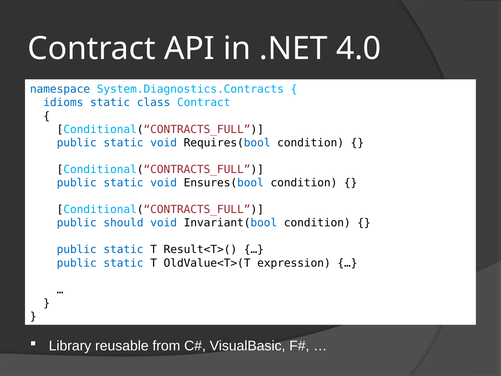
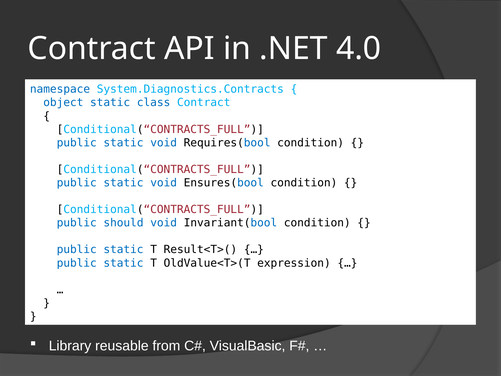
idioms: idioms -> object (63, 103)
